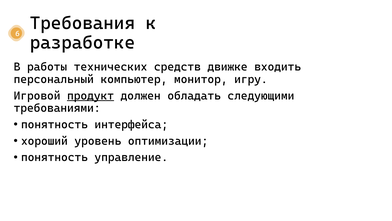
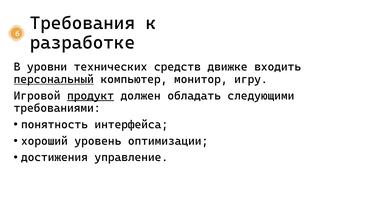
работы: работы -> уровни (47, 67)
персональный underline: none -> present (54, 79)
понятность: понятность -> достижения (54, 157)
